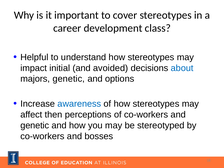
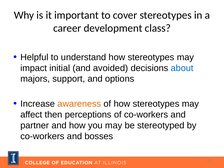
majors genetic: genetic -> support (69, 79)
awareness colour: blue -> orange (79, 104)
genetic: genetic -> partner (35, 125)
